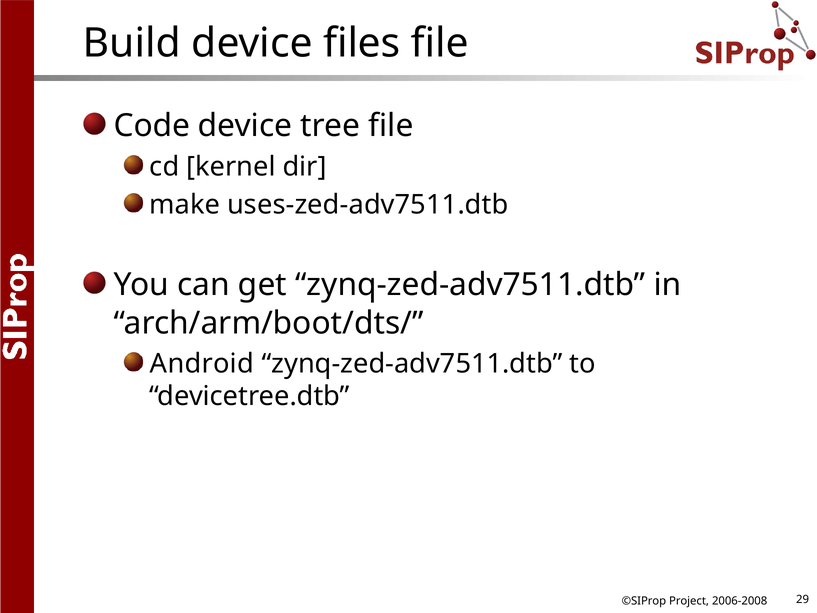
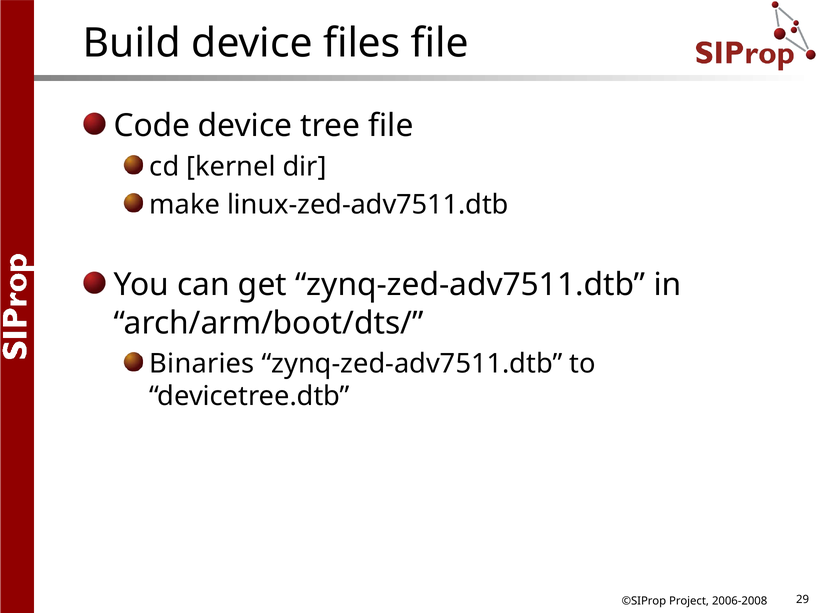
uses-zed-adv7511.dtb: uses-zed-adv7511.dtb -> linux-zed-adv7511.dtb (368, 205)
Android: Android -> Binaries (202, 363)
